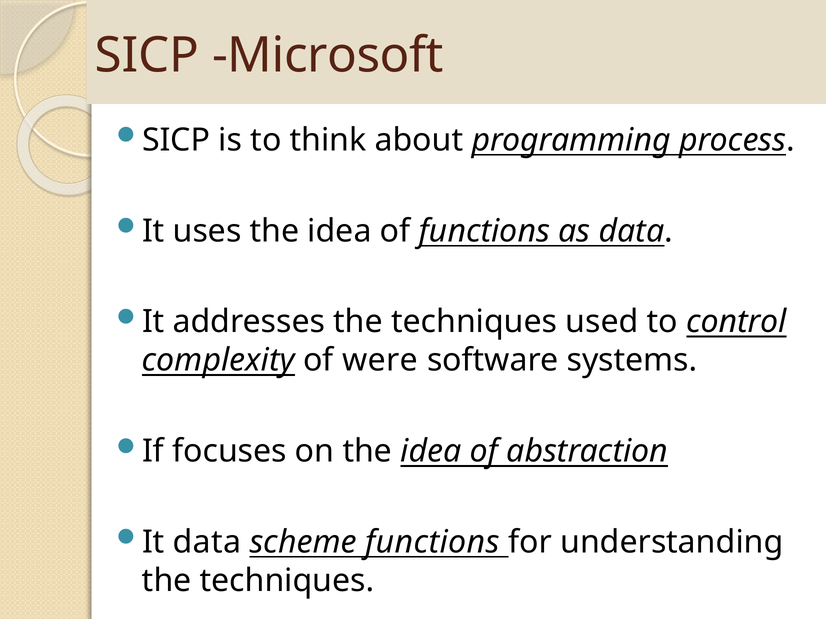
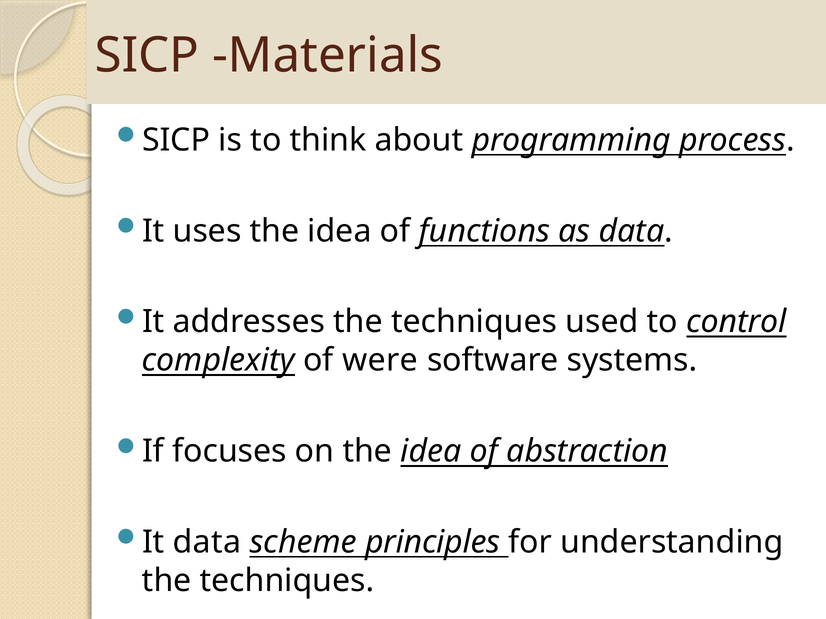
Microsoft: Microsoft -> Materials (328, 55)
scheme functions: functions -> principles (433, 542)
